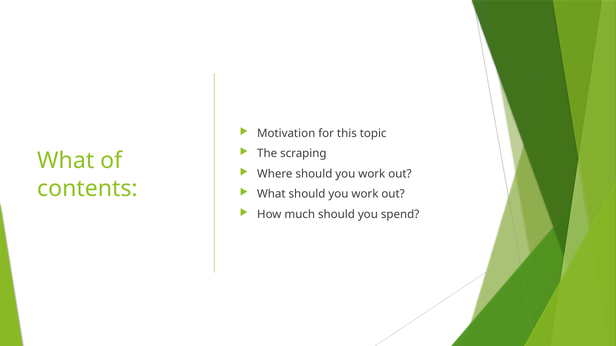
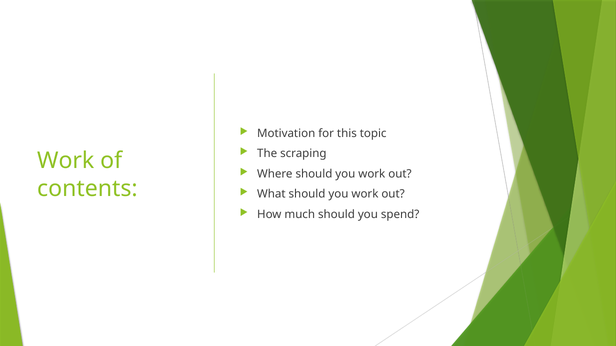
What: What -> Work (66, 161)
